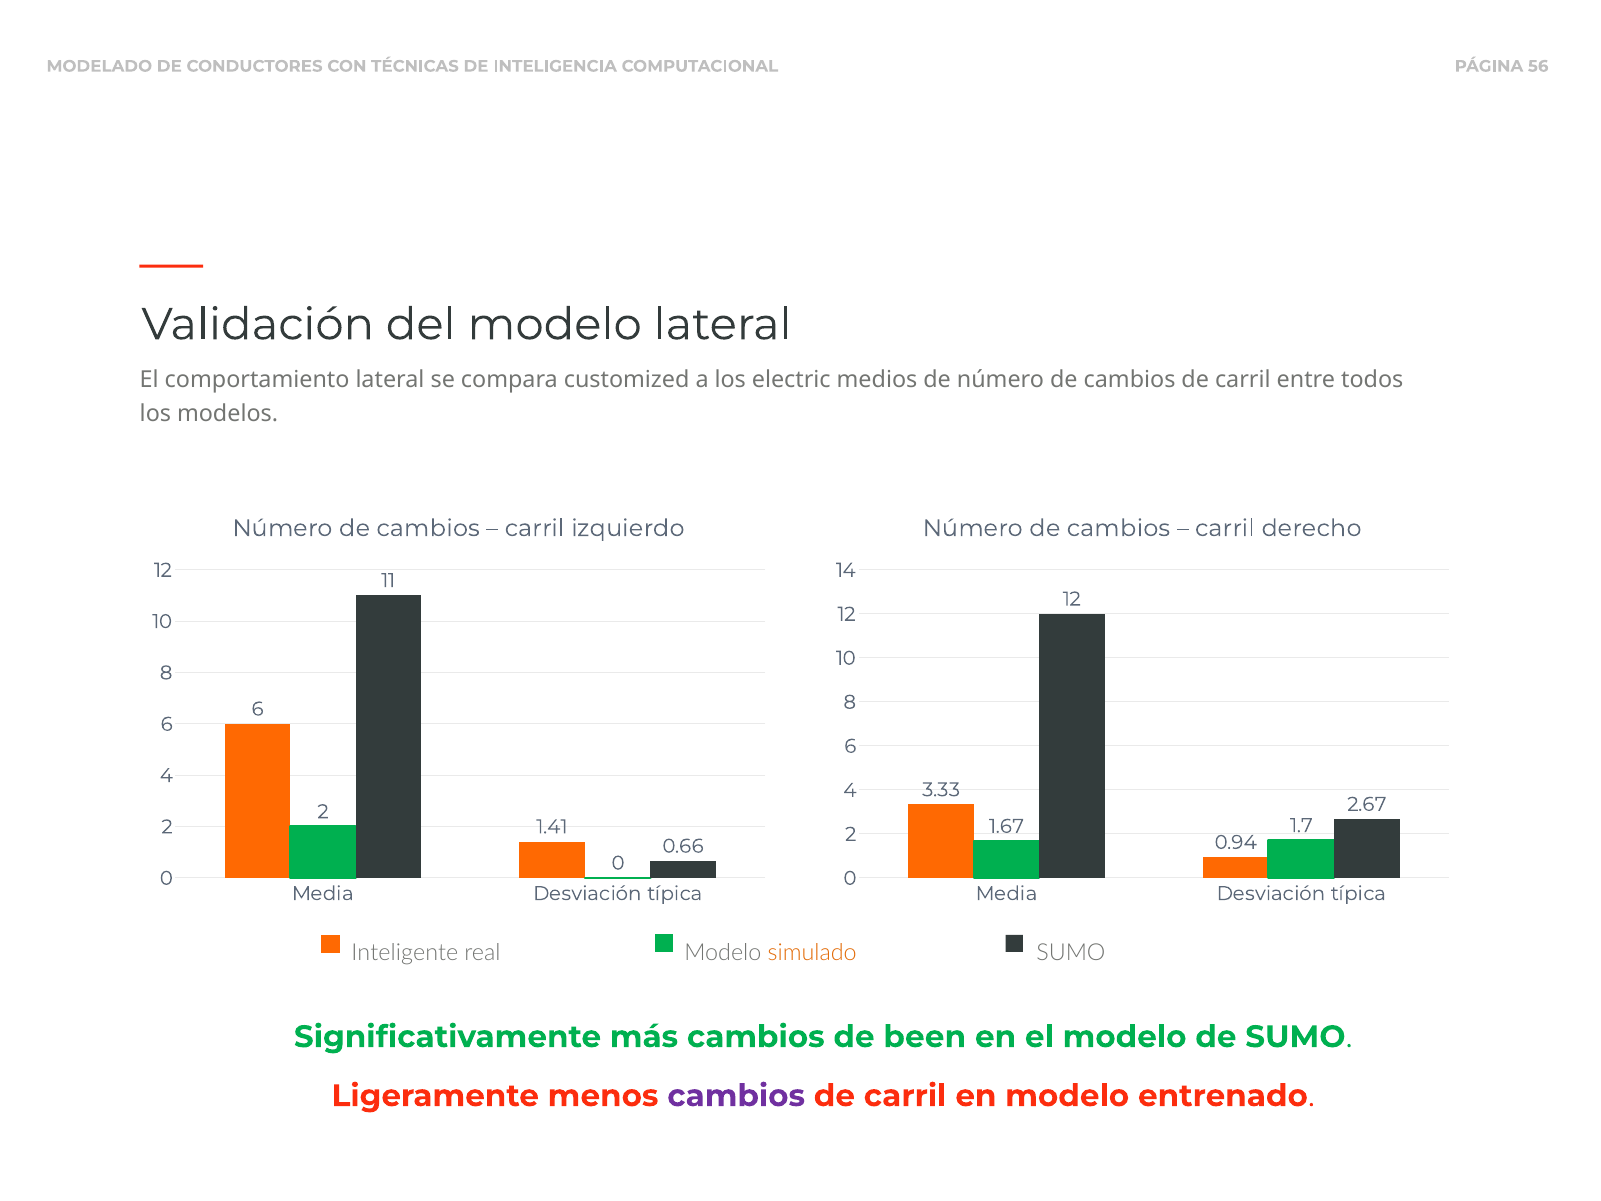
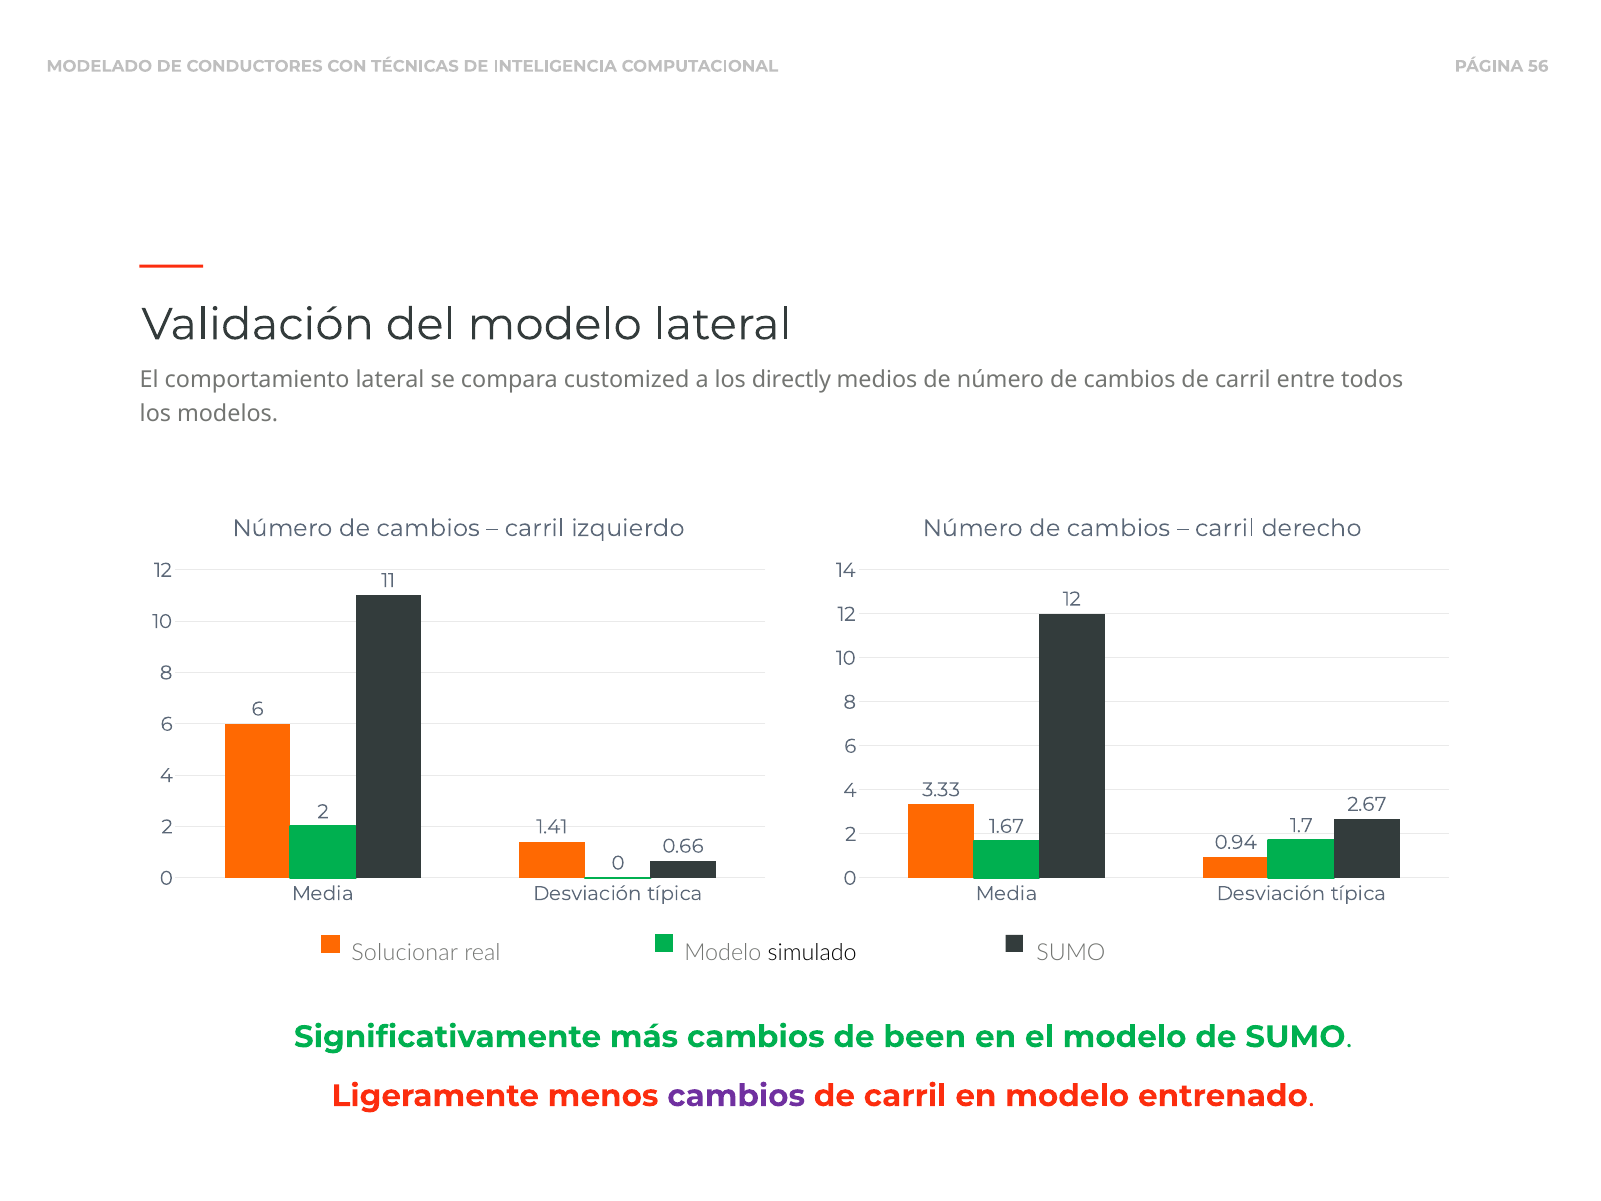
electric: electric -> directly (791, 380)
Inteligente: Inteligente -> Solucionar (405, 953)
simulado colour: orange -> black (812, 952)
